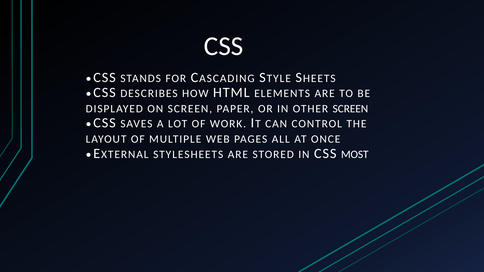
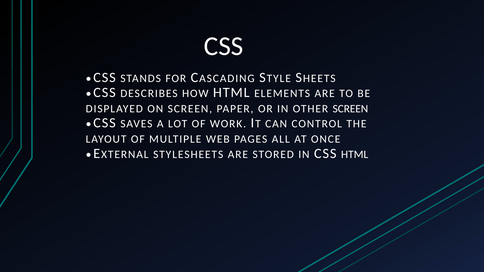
CSS MOST: MOST -> HTML (355, 155)
